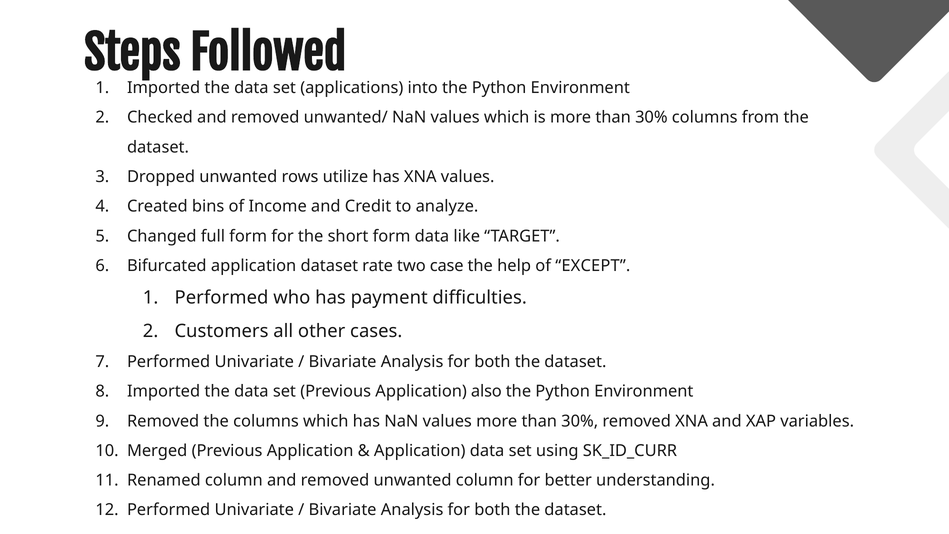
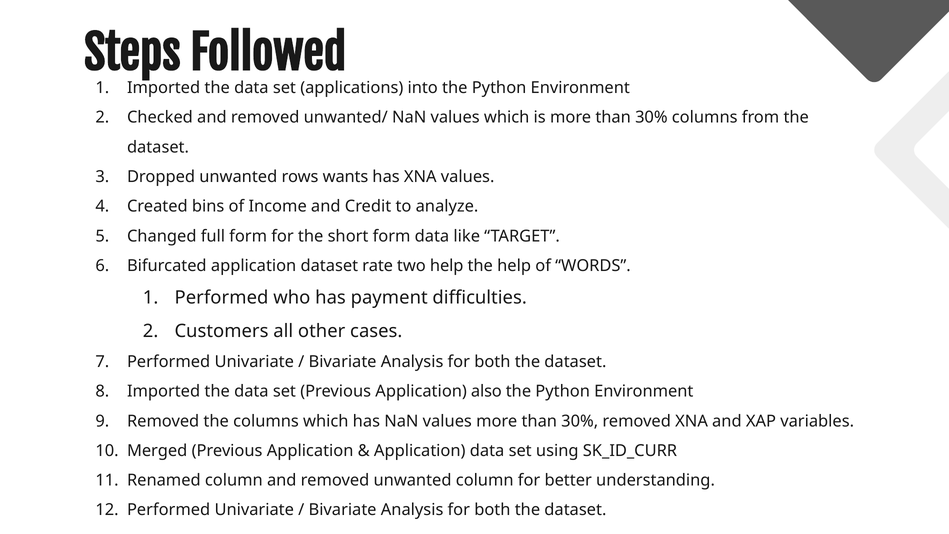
utilize: utilize -> wants (346, 177)
two case: case -> help (447, 266)
EXCEPT: EXCEPT -> WORDS (593, 266)
